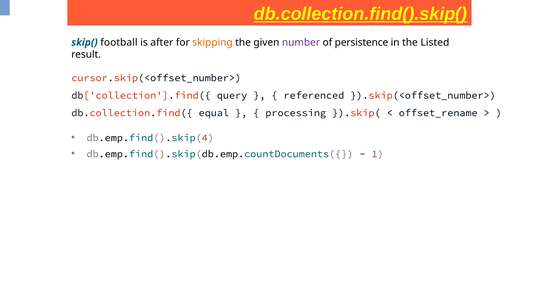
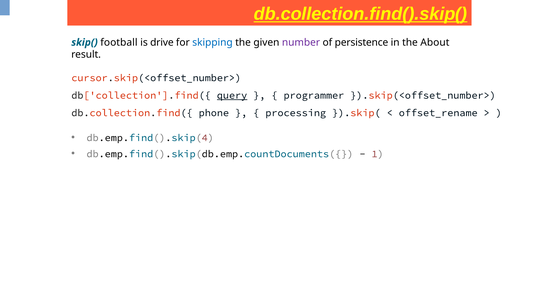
after: after -> drive (162, 42)
skipping colour: orange -> blue (212, 42)
Listed: Listed -> About (435, 42)
query underline: none -> present (232, 95)
referenced: referenced -> programmer (314, 95)
equal: equal -> phone (214, 113)
